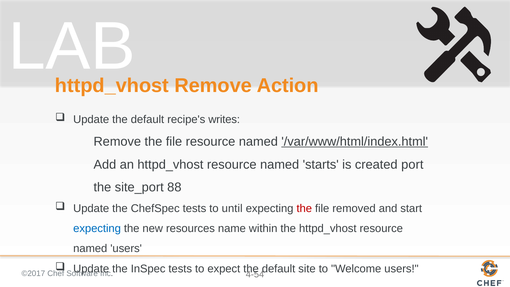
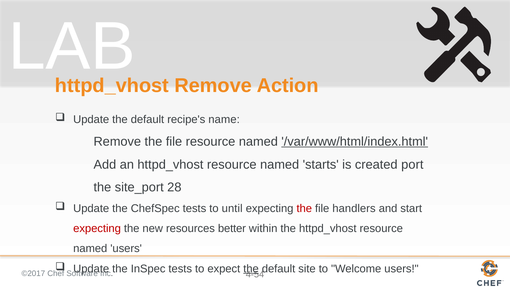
writes: writes -> name (224, 119)
88: 88 -> 28 (174, 187)
removed: removed -> handlers (354, 208)
expecting colour: blue -> red (97, 228)
name: name -> better (232, 228)
the underline: none -> present (251, 269)
